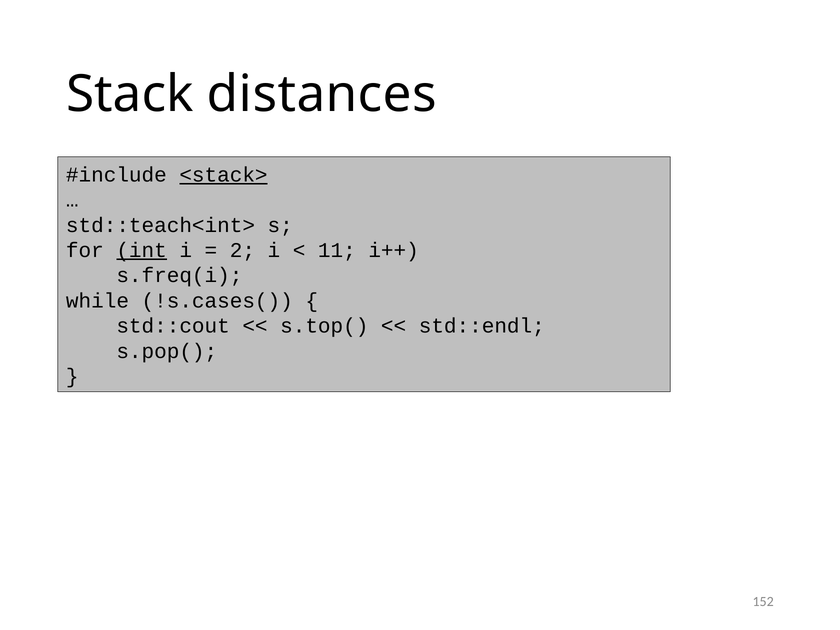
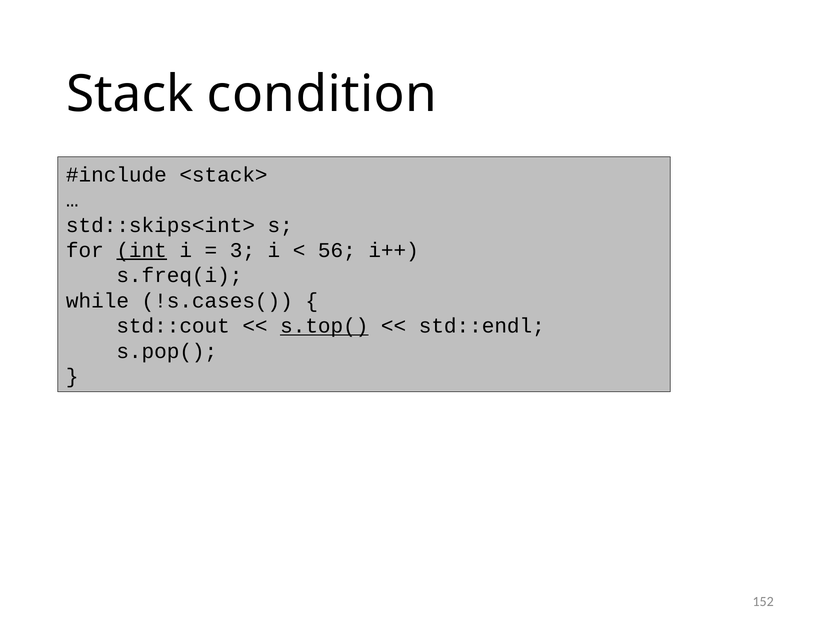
distances: distances -> condition (322, 94)
<stack> underline: present -> none (223, 175)
std::teach<int>: std::teach<int> -> std::skips<int> (160, 225)
2: 2 -> 3 (242, 250)
11: 11 -> 56 (337, 250)
s.top( underline: none -> present (324, 326)
